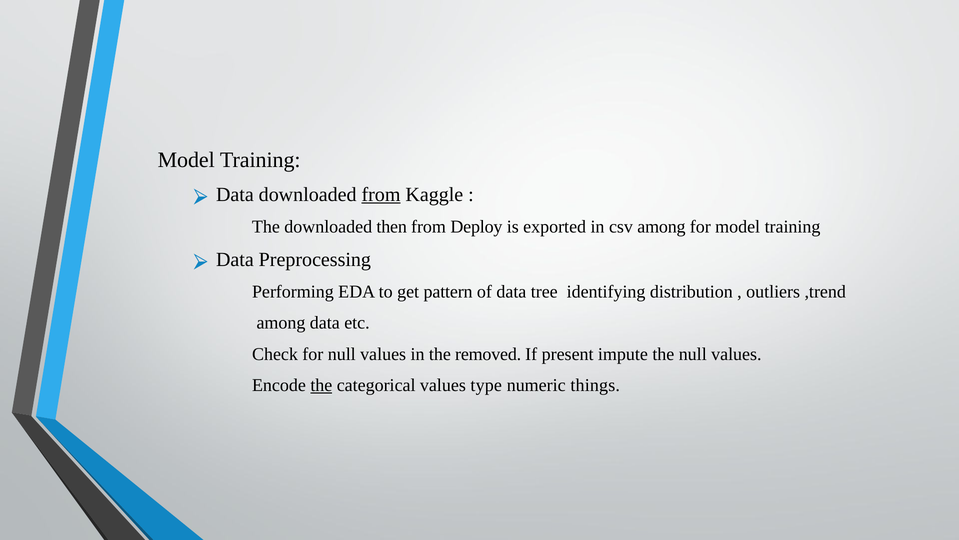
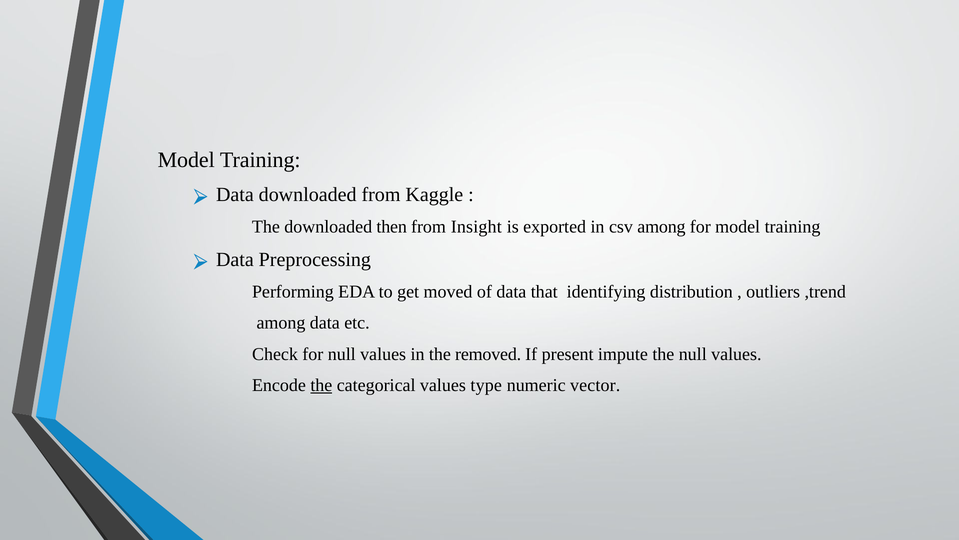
from underline: present -> none (381, 194)
Deploy: Deploy -> Insight (476, 227)
pattern: pattern -> moved (448, 291)
tree: tree -> that (544, 291)
things: things -> vector (595, 385)
